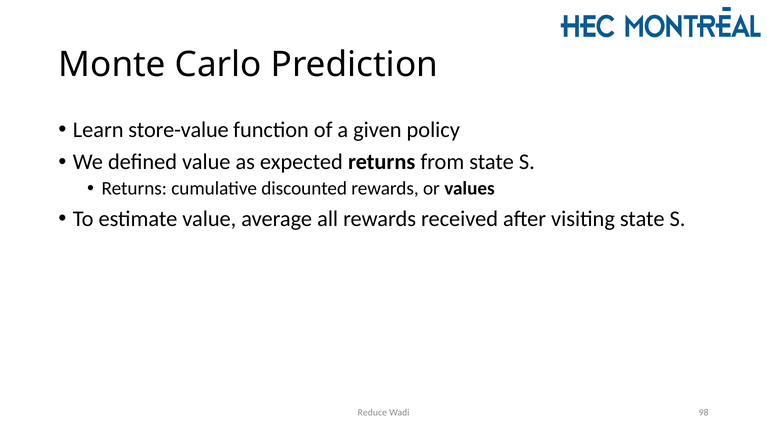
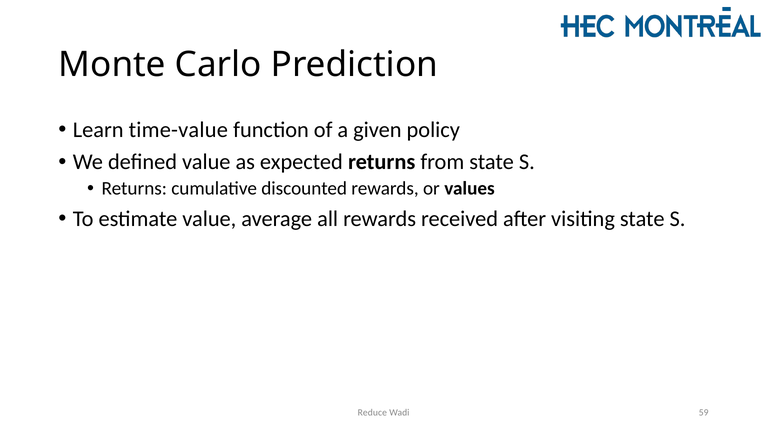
store-value: store-value -> time-value (178, 130)
98: 98 -> 59 (704, 412)
